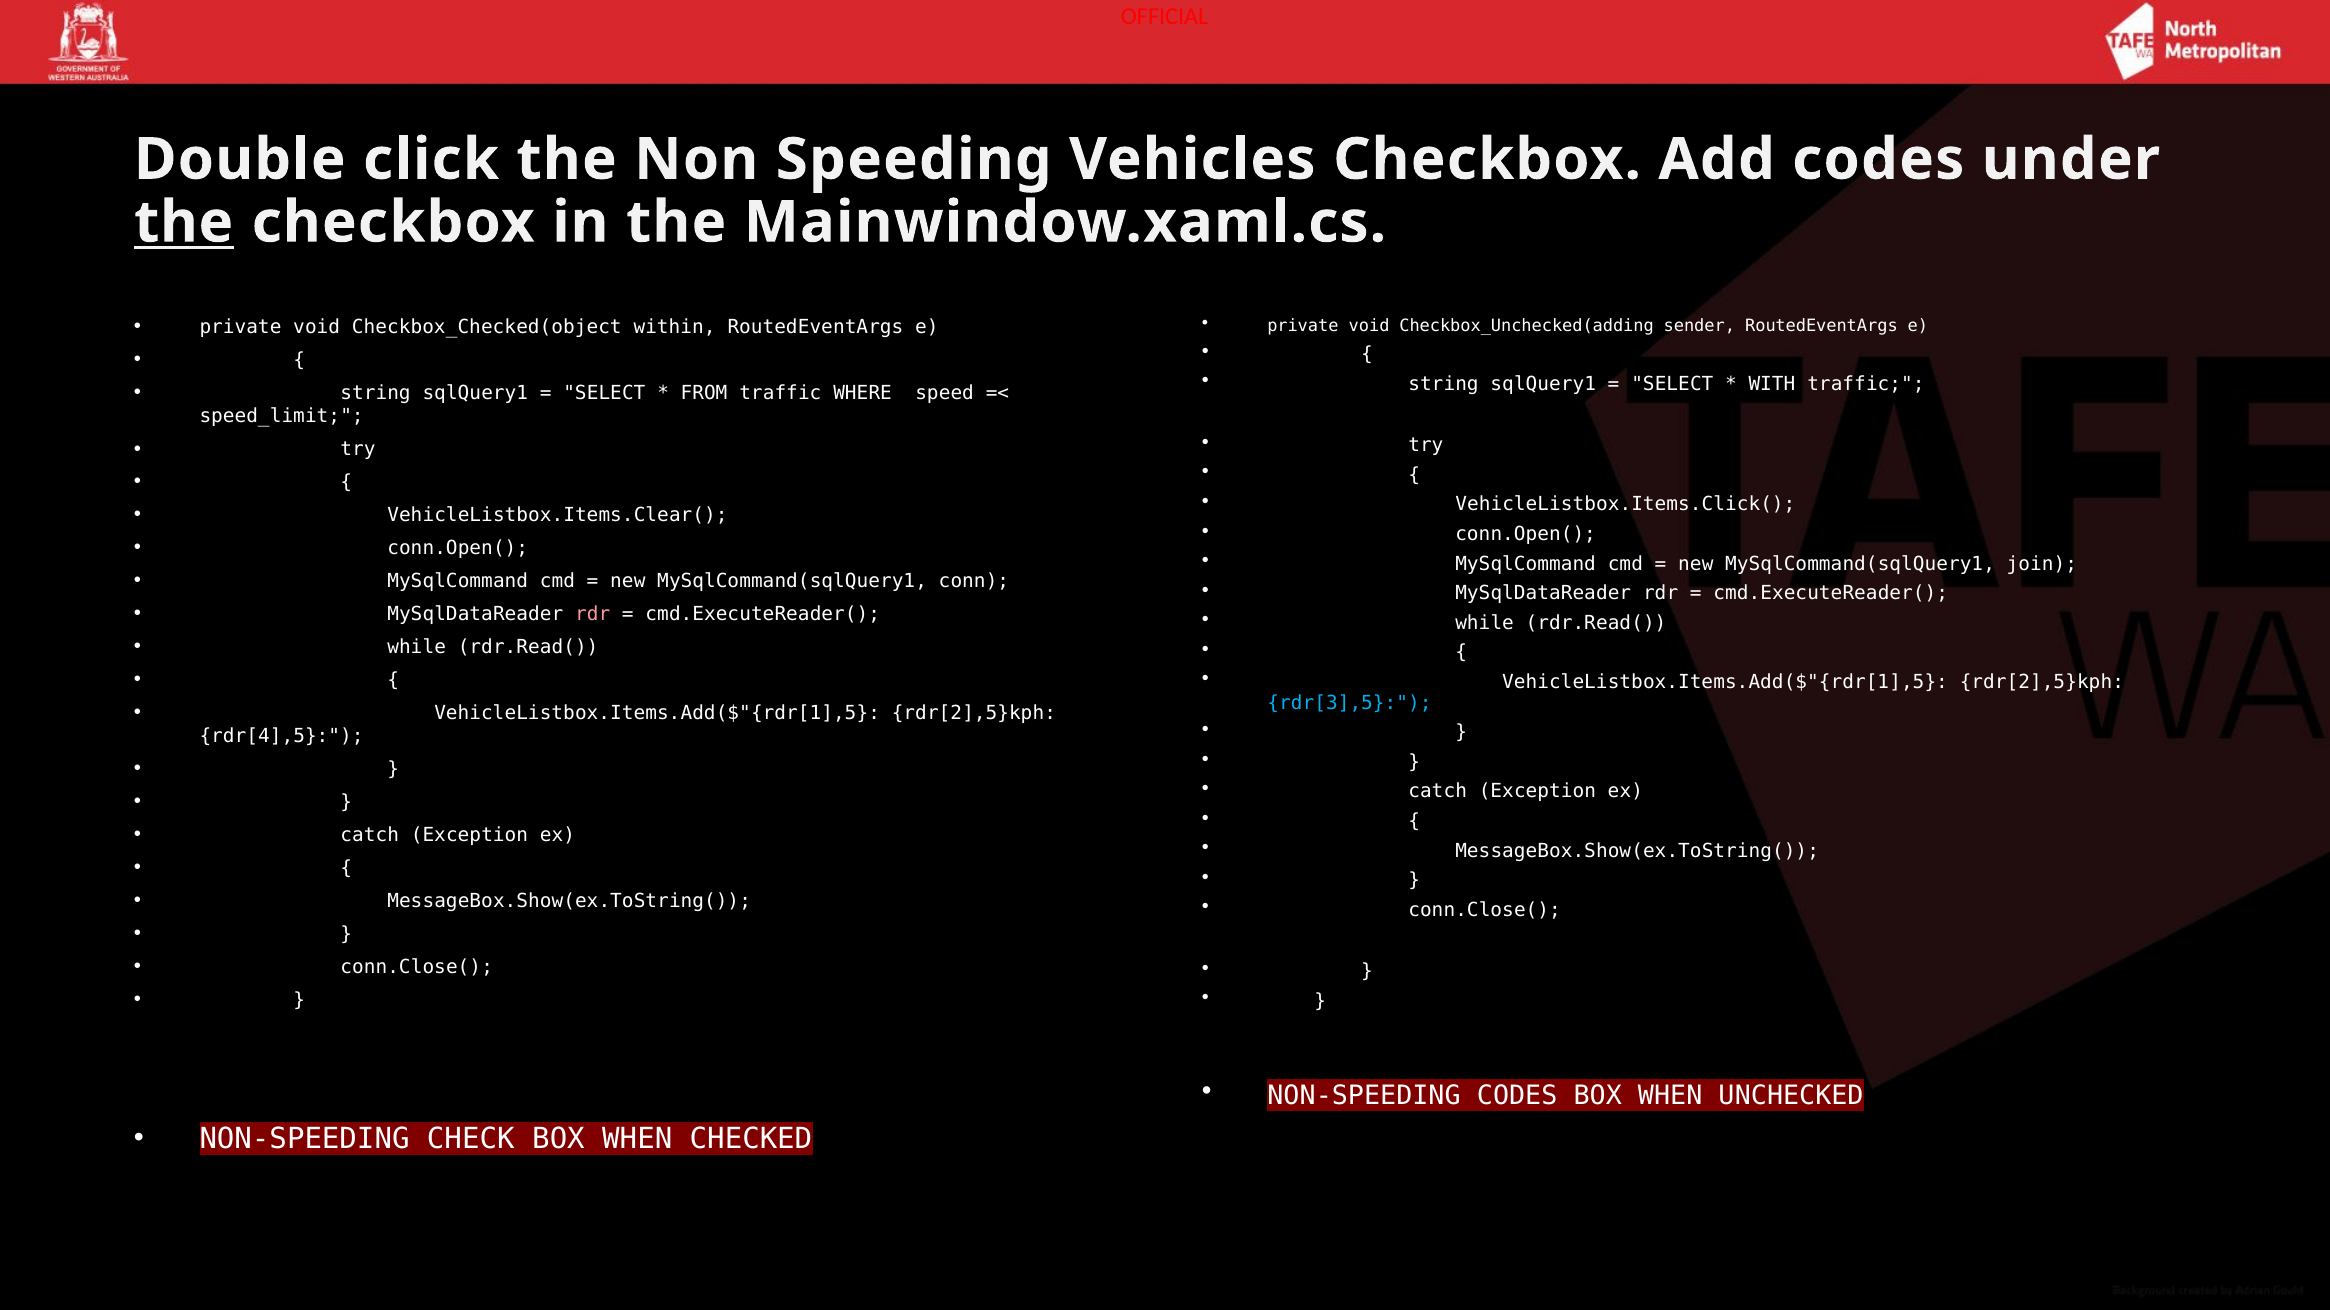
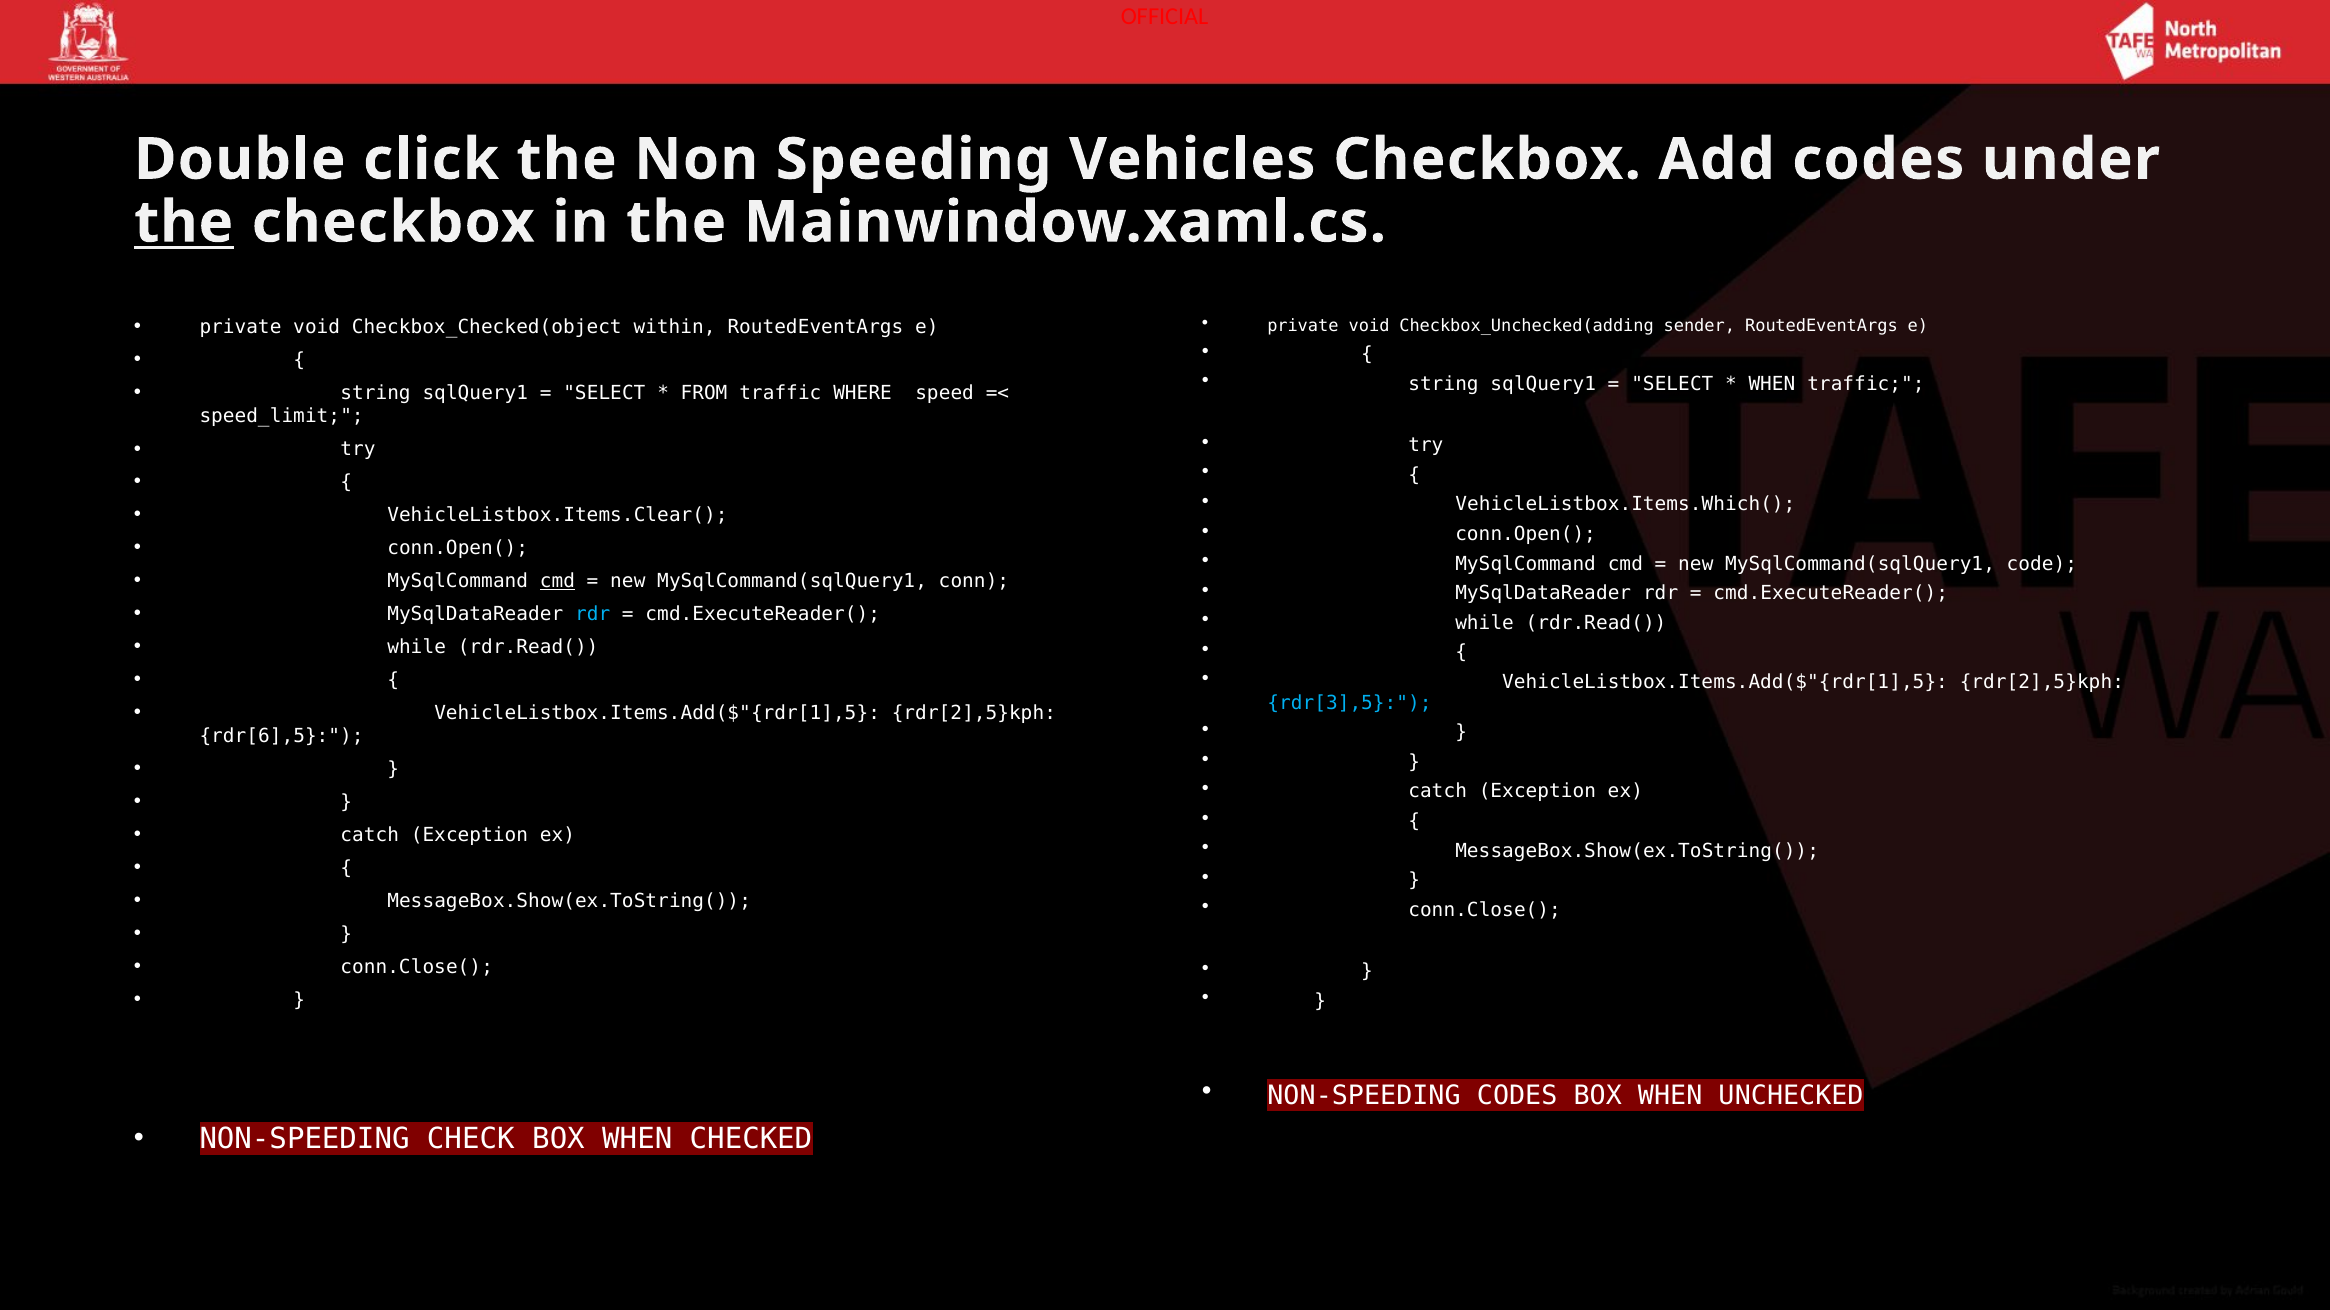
WITH: WITH -> WHEN (1772, 384)
VehicleListbox.Items.Click(: VehicleListbox.Items.Click( -> VehicleListbox.Items.Which( (1625, 505)
join: join -> code (2042, 564)
cmd underline: none -> present (557, 581)
rdr colour: pink -> light blue (593, 614)
rdr[4],5: rdr[4],5 -> rdr[6],5 (282, 737)
